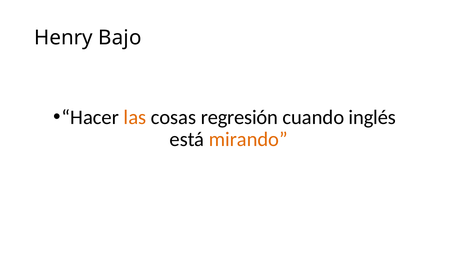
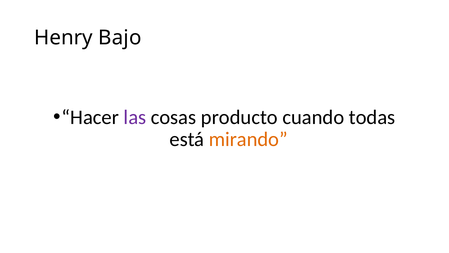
las colour: orange -> purple (135, 117)
regresión: regresión -> producto (239, 117)
inglés: inglés -> todas (372, 117)
